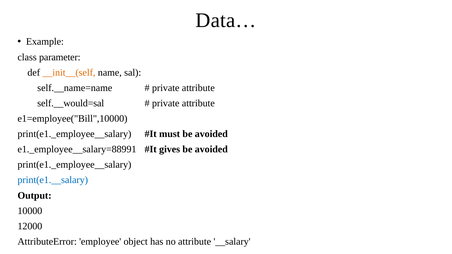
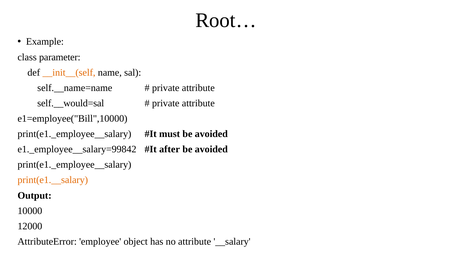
Data…: Data… -> Root… (226, 20)
e1._employee__salary=88991: e1._employee__salary=88991 -> e1._employee__salary=99842 (77, 149)
gives: gives -> after (170, 149)
print(e1.__salary colour: blue -> orange (53, 180)
